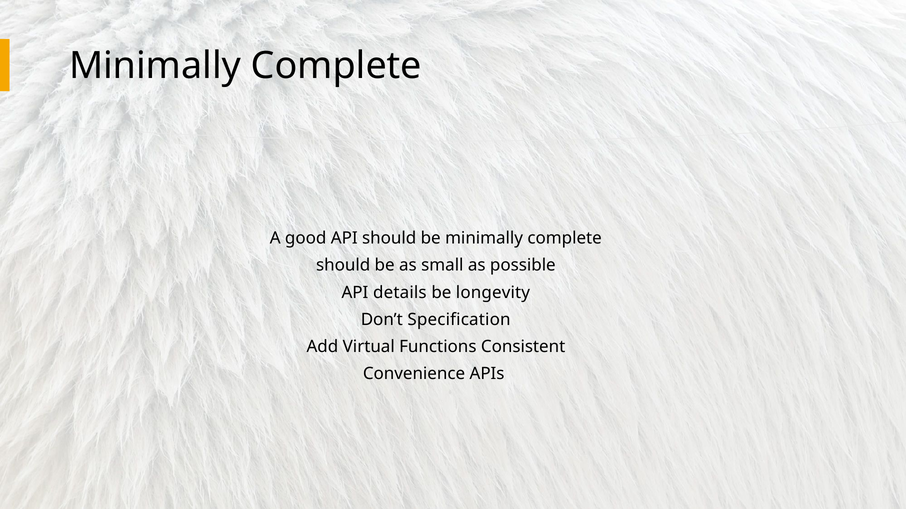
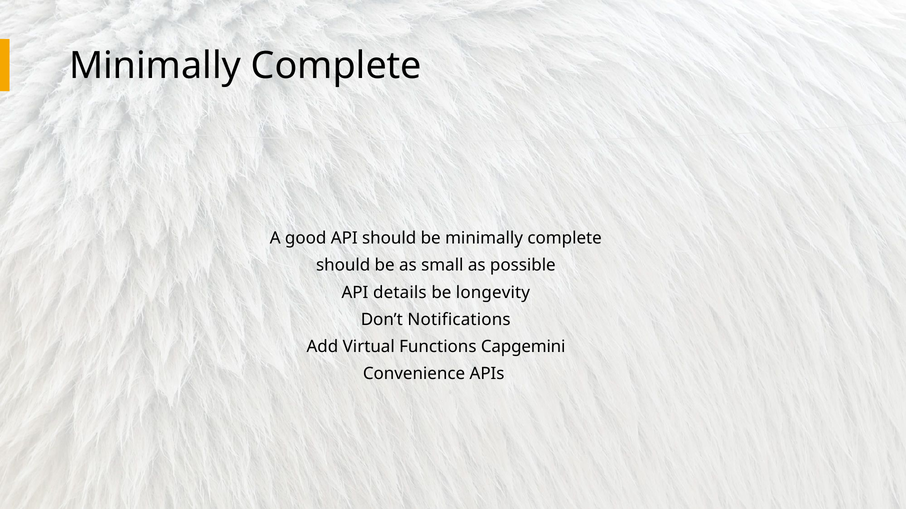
Specification: Specification -> Notifications (459, 320)
Consistent: Consistent -> Capgemini (523, 347)
